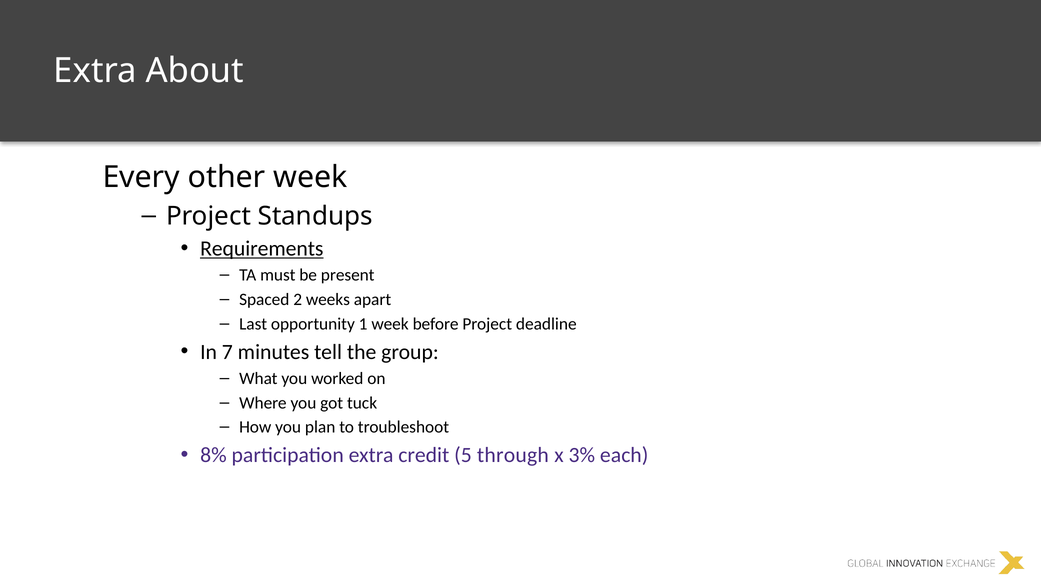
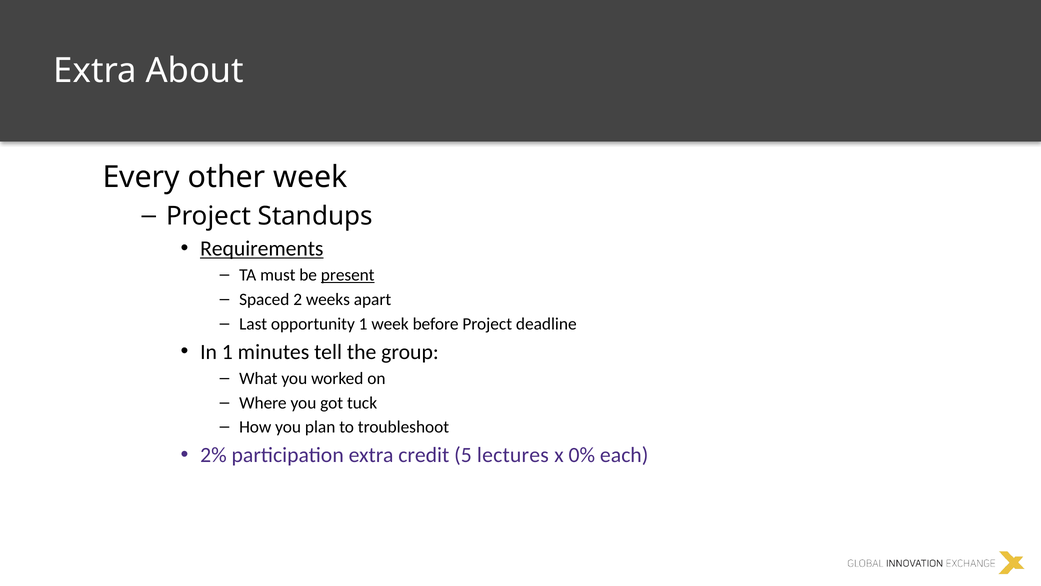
present underline: none -> present (348, 275)
In 7: 7 -> 1 (227, 352)
8%: 8% -> 2% (213, 455)
through: through -> lectures (513, 455)
3%: 3% -> 0% (582, 455)
